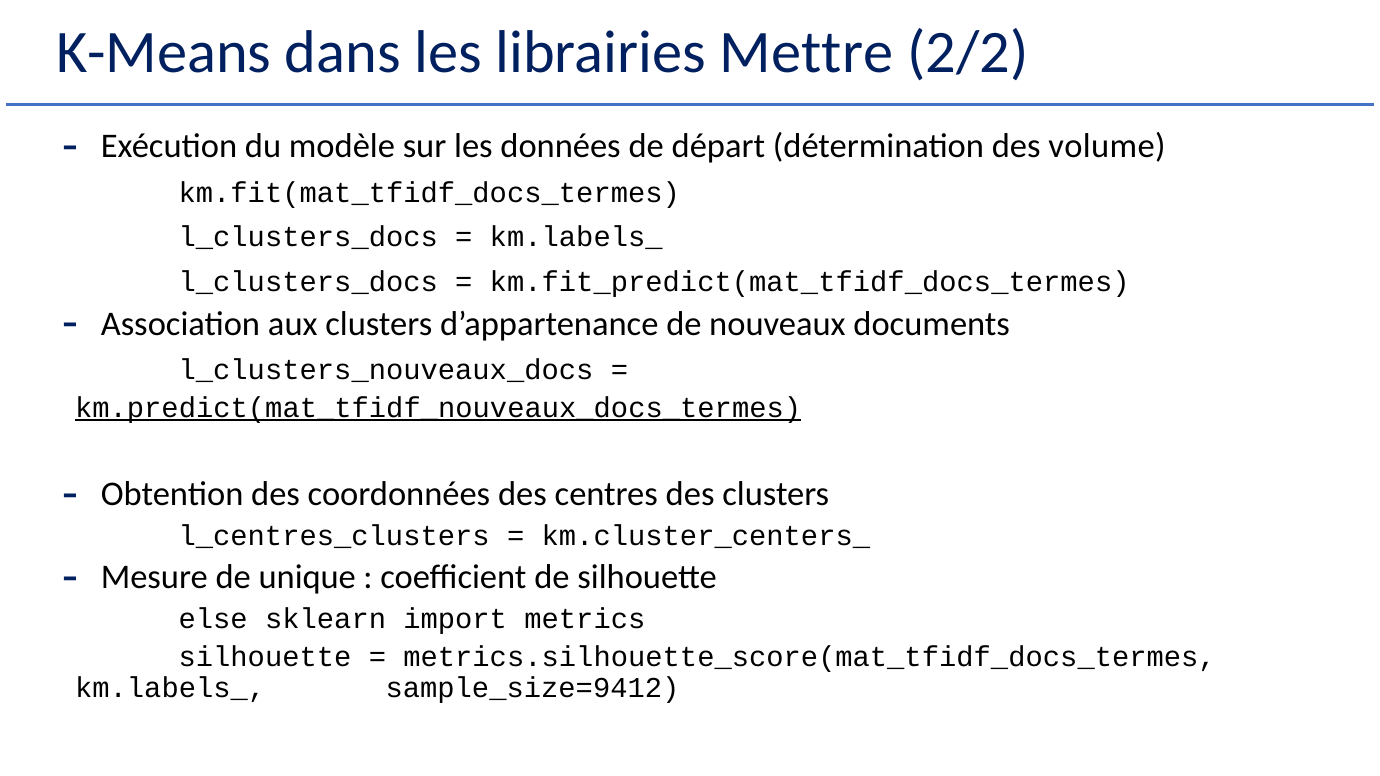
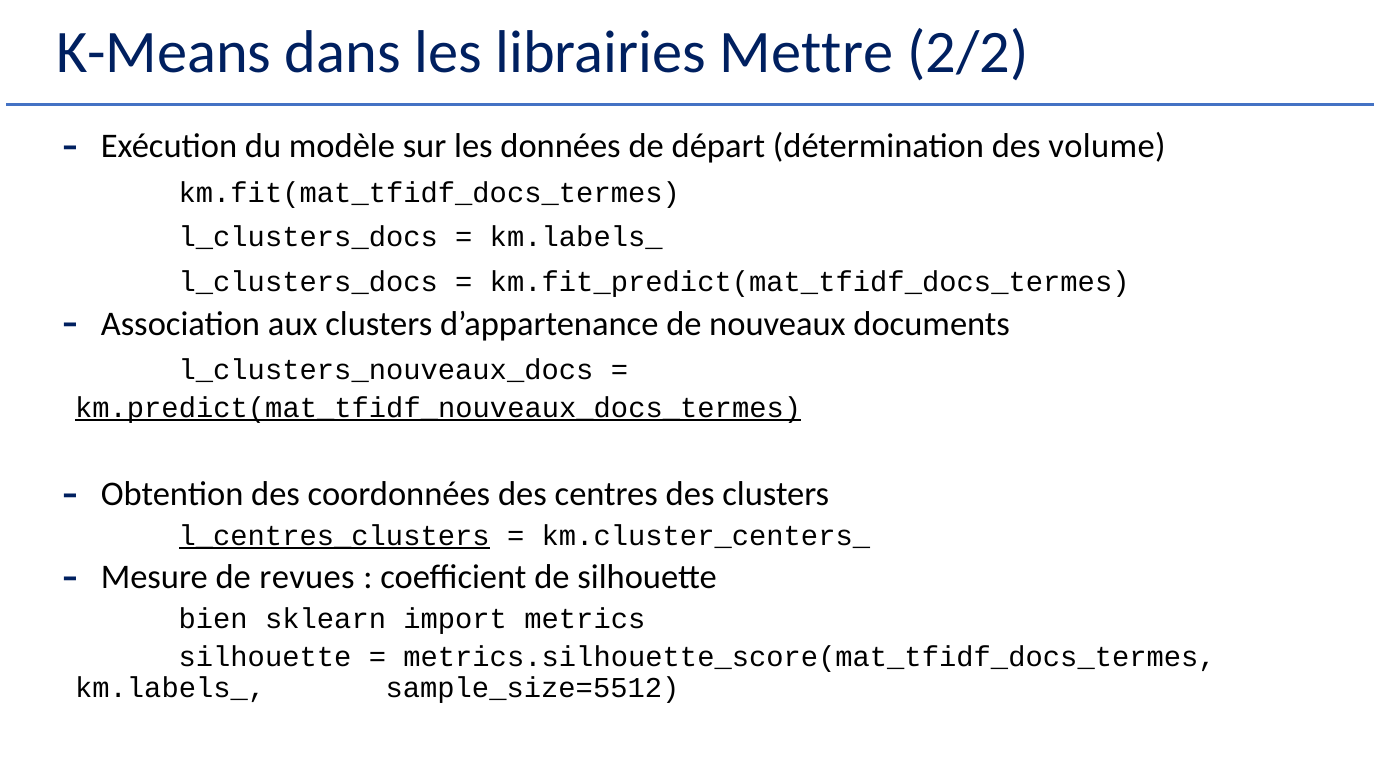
l_centres_clusters underline: none -> present (334, 536)
unique: unique -> revues (307, 577)
else: else -> bien (213, 619)
sample_size=9412: sample_size=9412 -> sample_size=5512 (532, 688)
